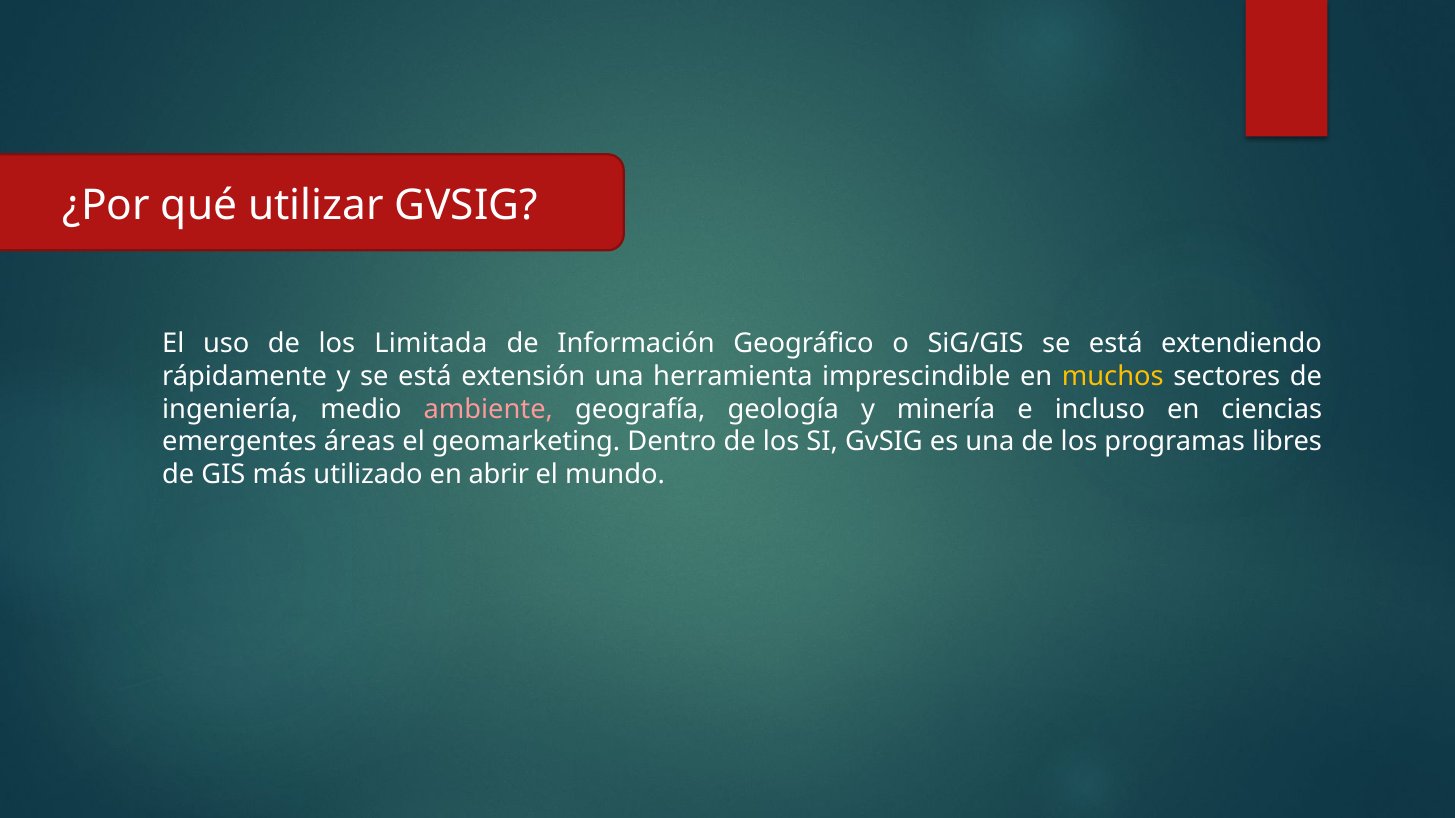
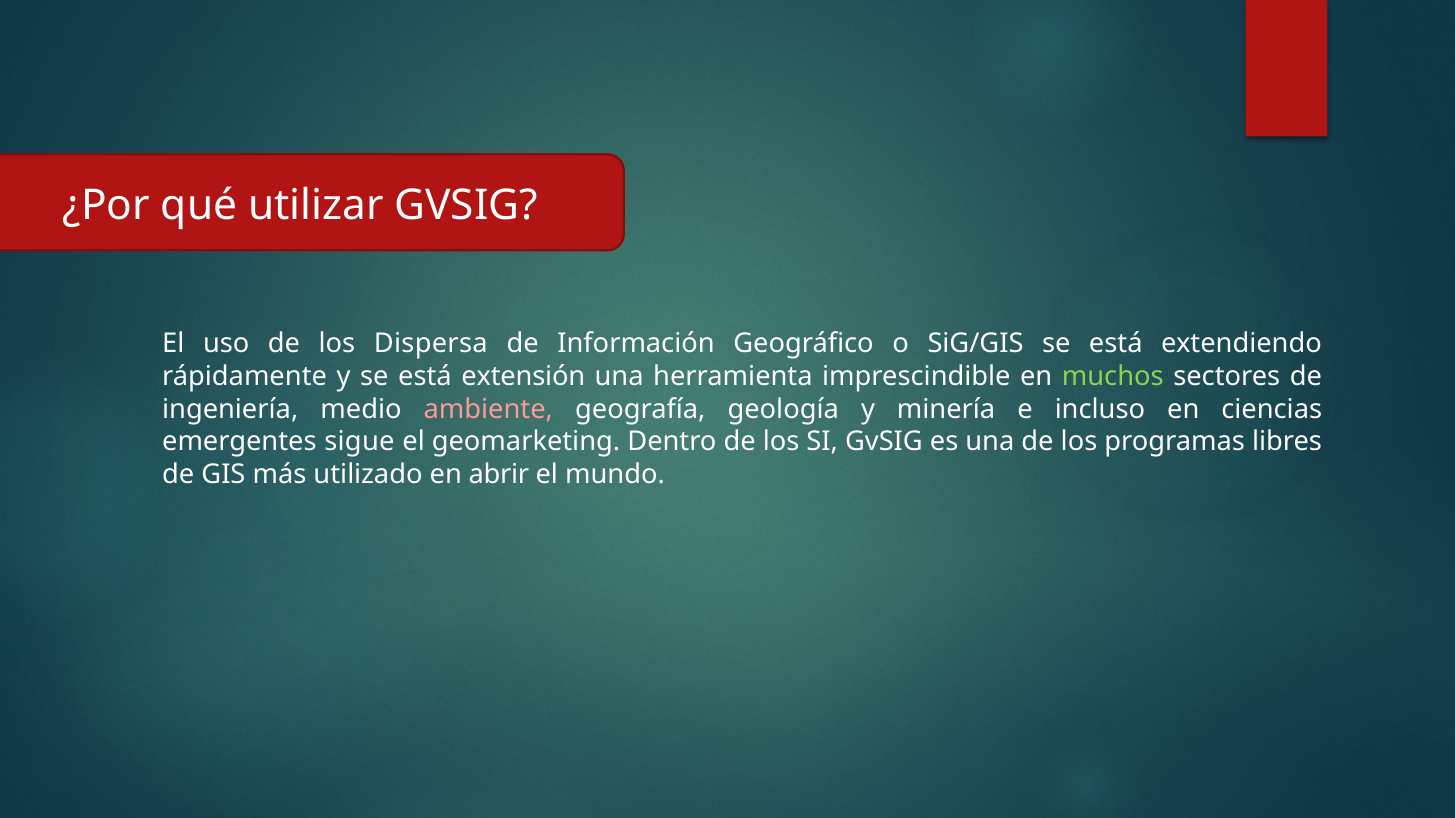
Limitada: Limitada -> Dispersa (431, 344)
muchos colour: yellow -> light green (1113, 377)
áreas: áreas -> sigue (359, 442)
